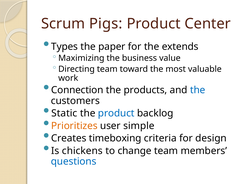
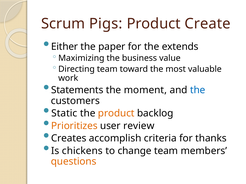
Center: Center -> Create (208, 24)
Types: Types -> Either (65, 47)
Connection: Connection -> Statements (77, 90)
products: products -> moment (145, 90)
product colour: blue -> orange (116, 114)
simple: simple -> review (139, 126)
timeboxing: timeboxing -> accomplish (115, 139)
design: design -> thanks (211, 139)
questions colour: blue -> orange (74, 162)
